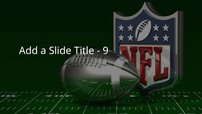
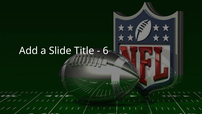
9: 9 -> 6 (106, 51)
